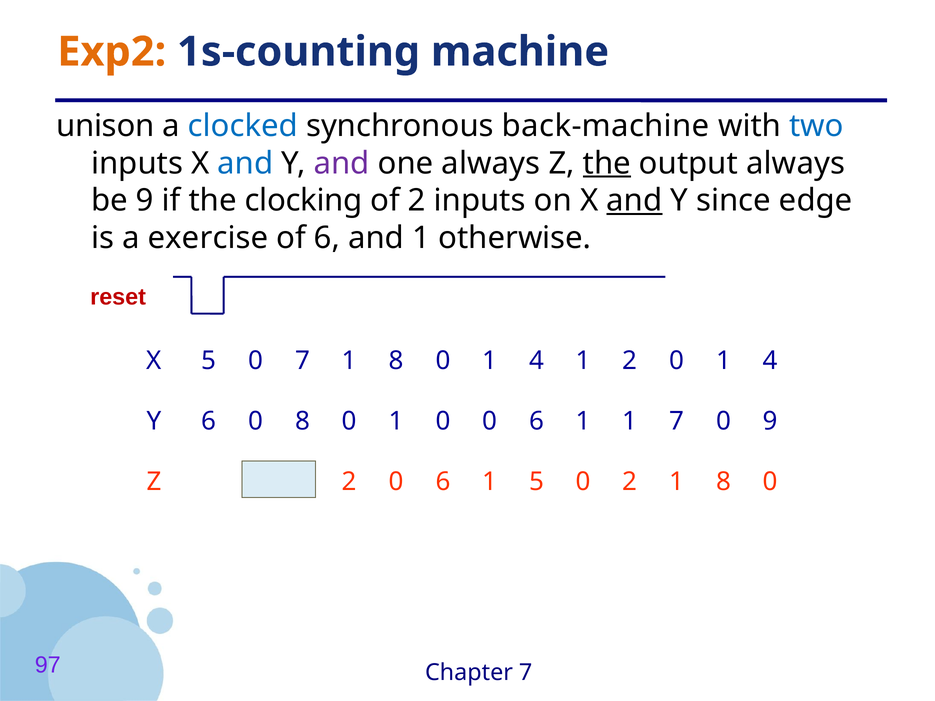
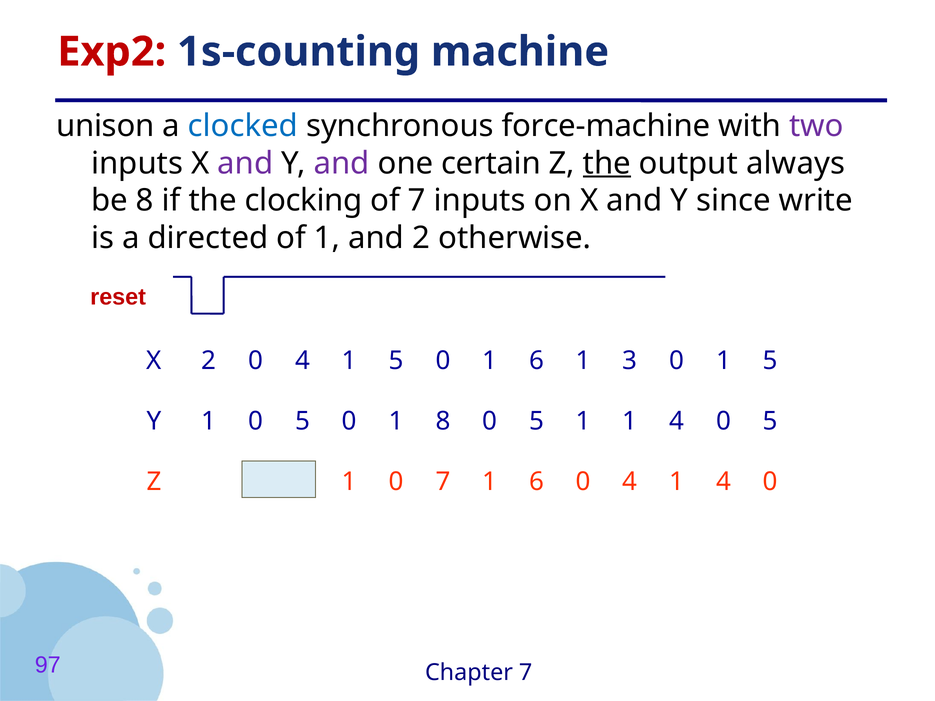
Exp2 colour: orange -> red (112, 52)
back-machine: back-machine -> force-machine (606, 126)
two colour: blue -> purple (817, 126)
and colour: blue -> purple (245, 163)
one always: always -> certain (491, 163)
be 9: 9 -> 8 (145, 201)
of 2: 2 -> 7 (417, 201)
and underline: present -> none (634, 201)
edge: edge -> write (816, 201)
exercise: exercise -> directed (208, 238)
of 6: 6 -> 1 (327, 238)
and 1: 1 -> 2 (421, 238)
X 5: 5 -> 2 (209, 361)
7: 7 -> 4 (302, 361)
8: 8 -> 5 (396, 361)
4: 4 -> 6 (536, 361)
2: 2 -> 3 (630, 361)
4: 4 -> 5 (770, 361)
Y 6: 6 -> 1 (209, 421)
8: 8 -> 5 (302, 421)
1 0: 0 -> 8 (443, 421)
6: 6 -> 5 (536, 421)
1 1 7: 7 -> 4 (677, 421)
9: 9 -> 5 (770, 421)
2: 2 -> 1 (349, 482)
6: 6 -> 7 (443, 482)
5: 5 -> 6 (536, 482)
2: 2 -> 4 (630, 482)
8: 8 -> 4 (723, 482)
